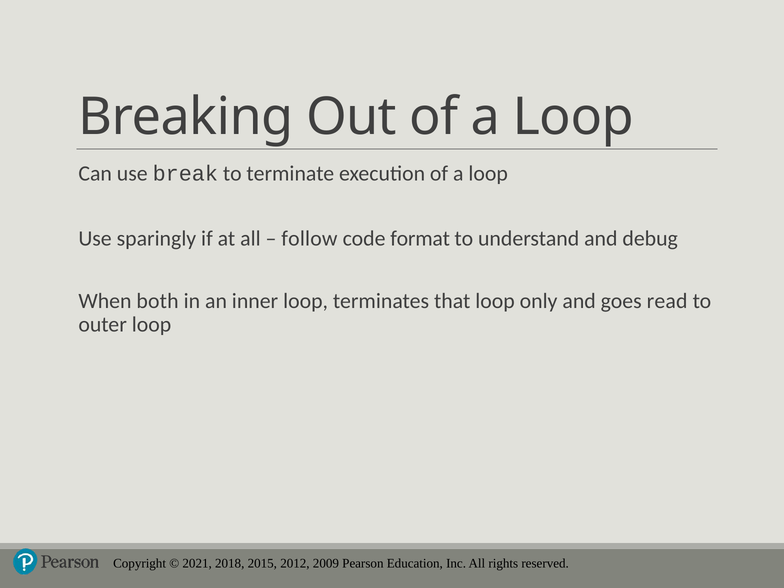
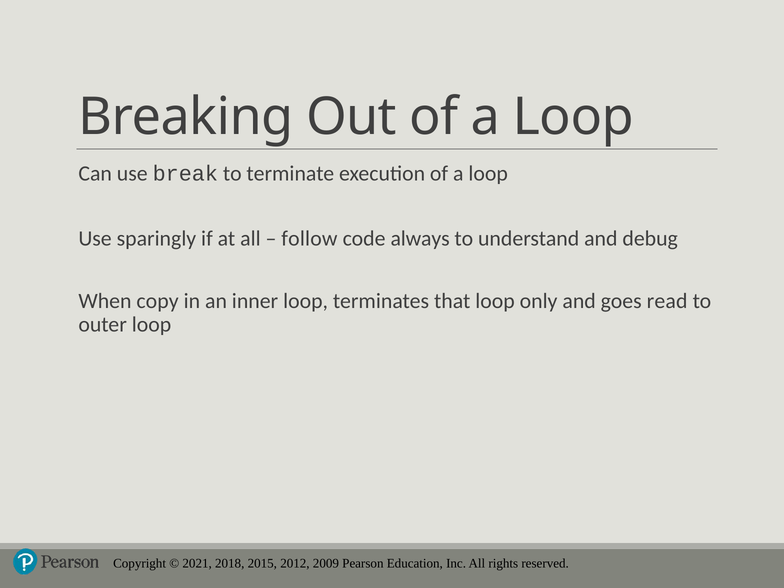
format: format -> always (420, 239)
both: both -> copy (158, 301)
